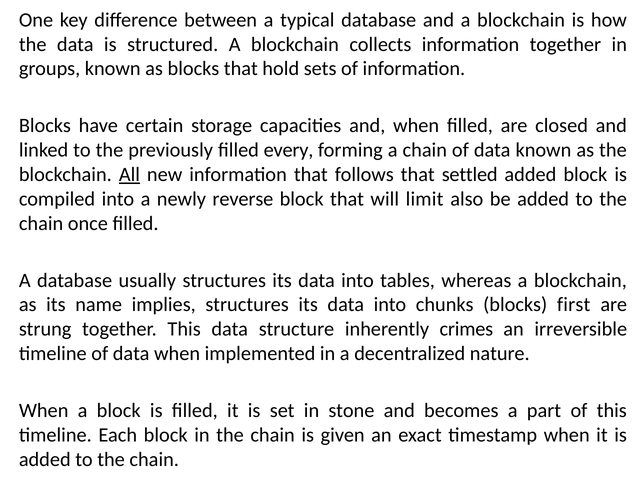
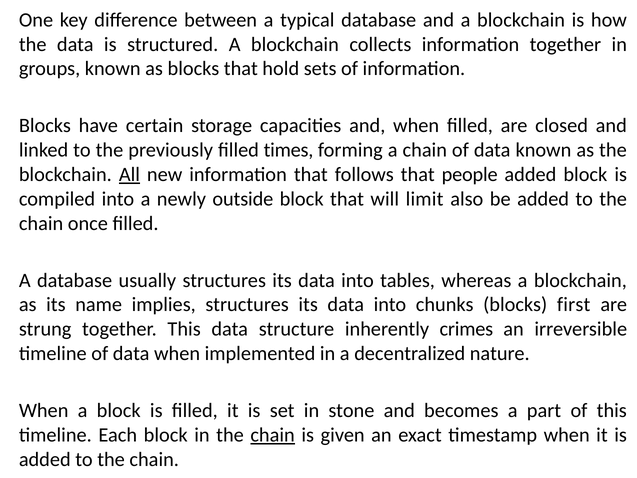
every: every -> times (289, 150)
settled: settled -> people (470, 174)
reverse: reverse -> outside (243, 199)
chain underline: none -> present (273, 435)
